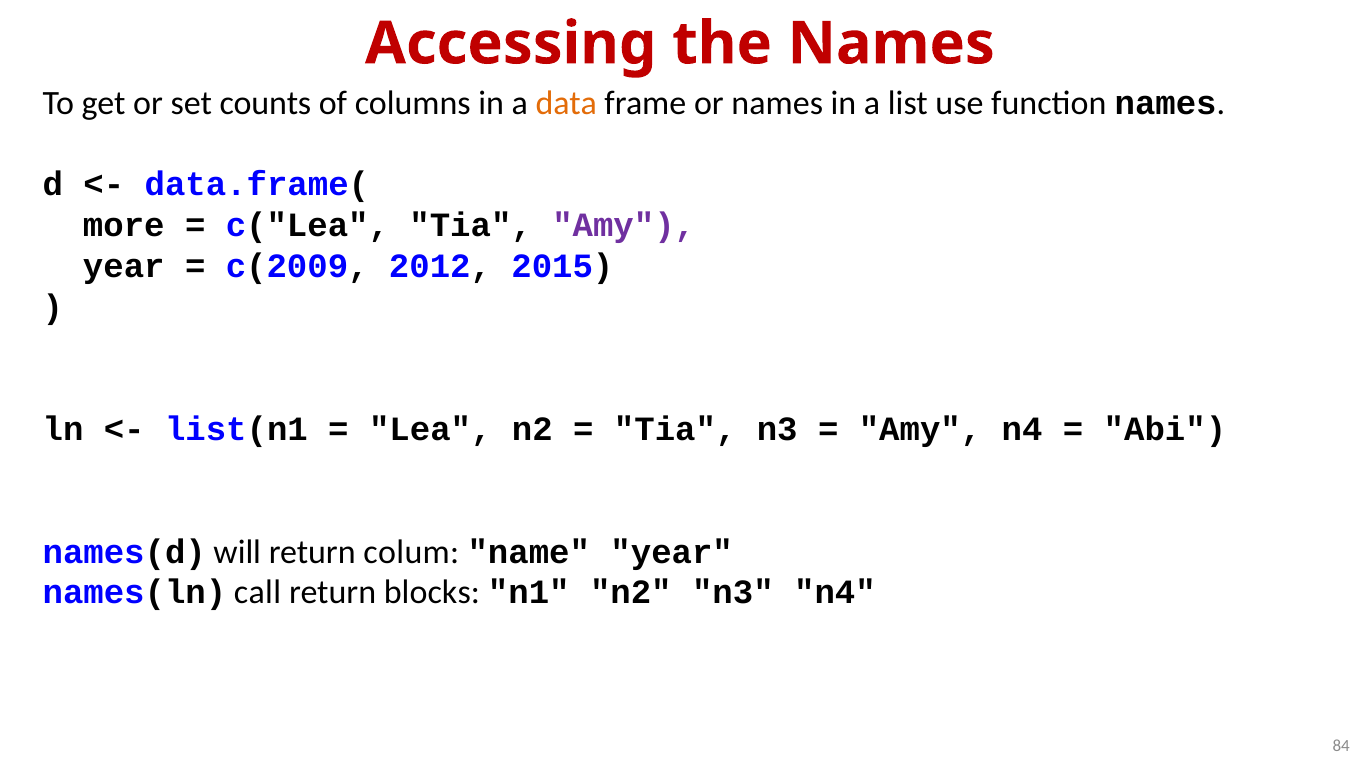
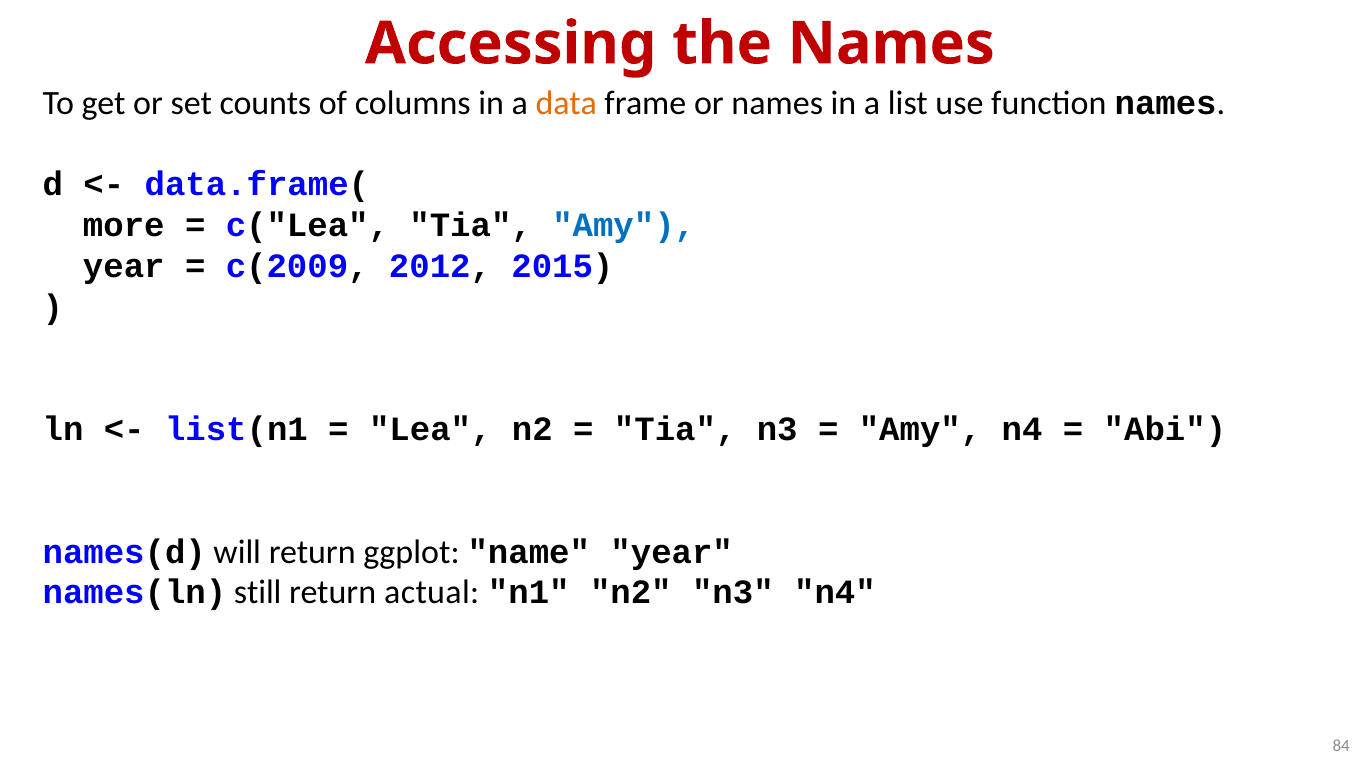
Amy colour: purple -> blue (624, 225)
colum: colum -> ggplot (411, 552)
call: call -> still (258, 593)
blocks: blocks -> actual (432, 593)
